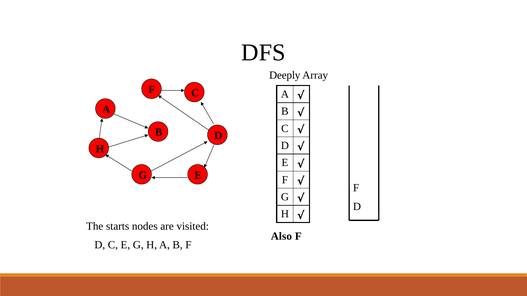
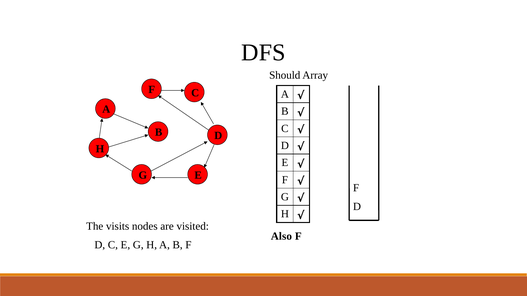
Deeply: Deeply -> Should (285, 75)
starts: starts -> visits (118, 227)
